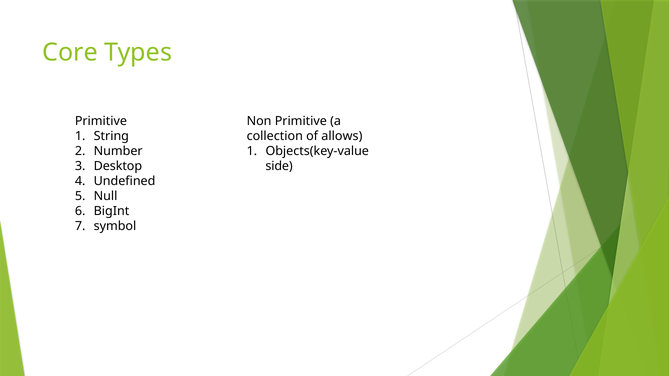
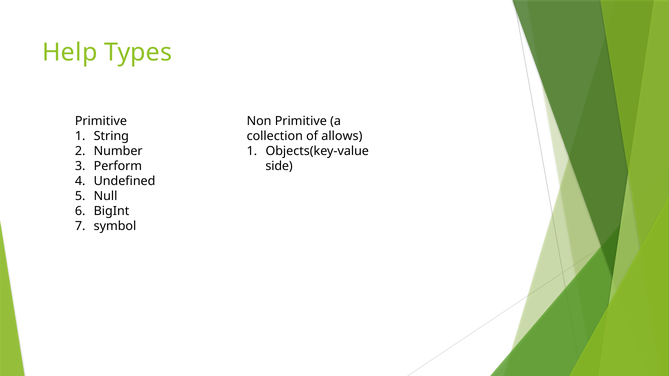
Core: Core -> Help (70, 53)
Desktop: Desktop -> Perform (118, 166)
